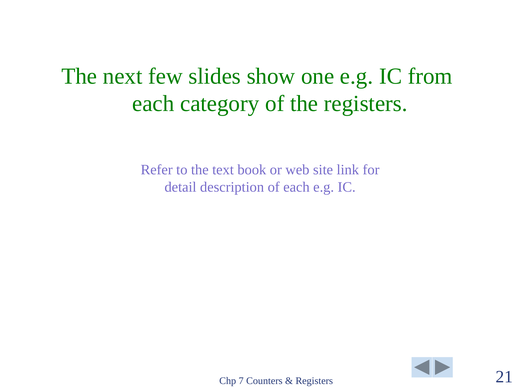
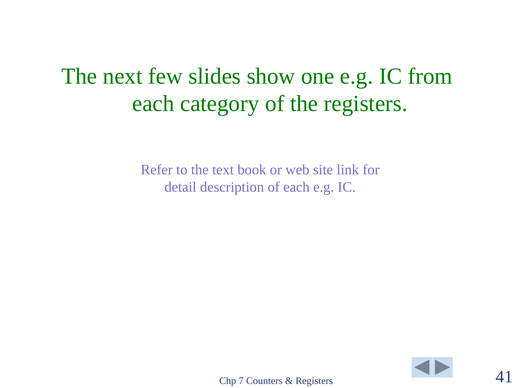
21: 21 -> 41 (504, 377)
